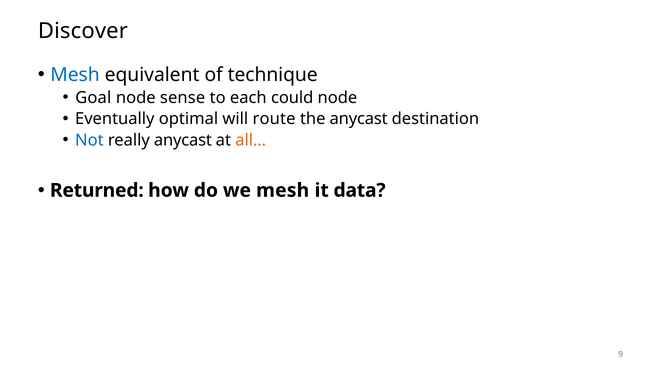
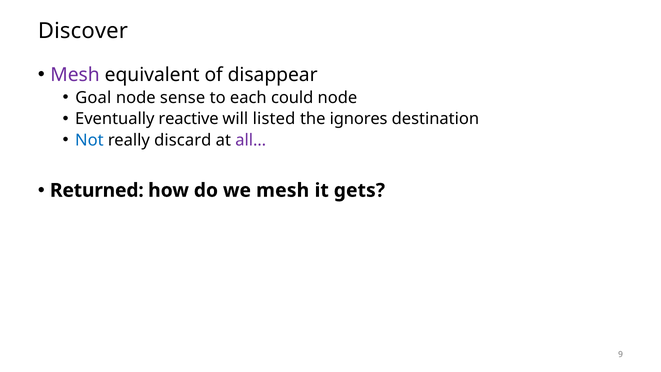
Mesh colour: blue -> purple (75, 75)
technique: technique -> disappear (273, 75)
optimal: optimal -> reactive (189, 119)
route: route -> listed (274, 119)
the anycast: anycast -> ignores (359, 119)
really anycast: anycast -> discard (183, 140)
all… colour: orange -> purple (251, 140)
data: data -> gets (359, 190)
